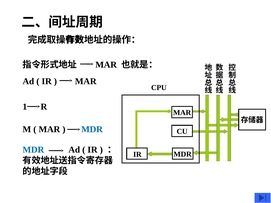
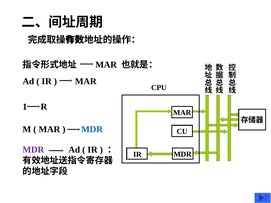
MDR colour: blue -> purple (33, 150)
